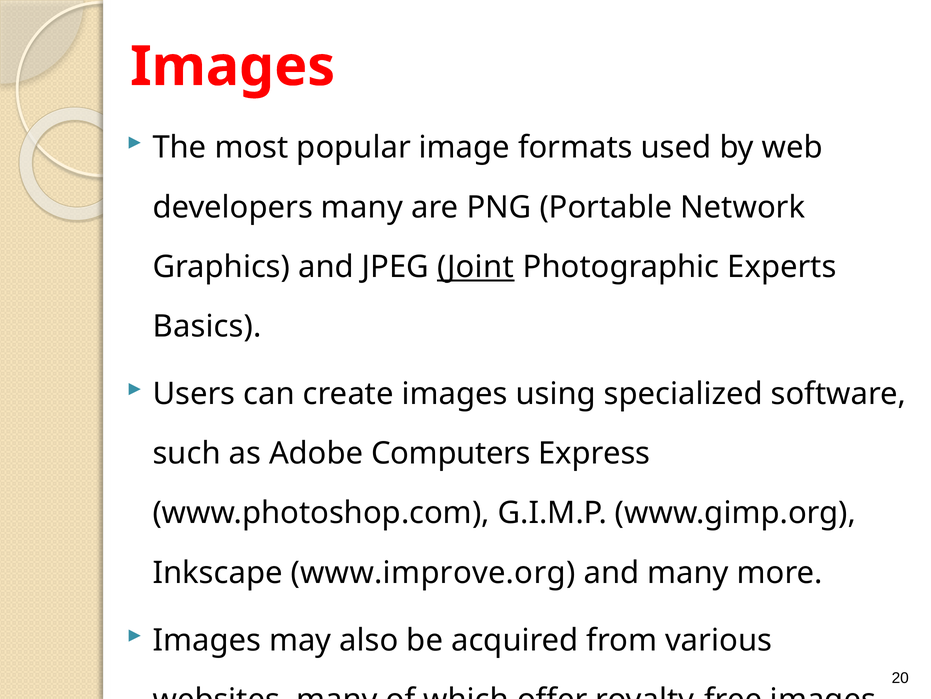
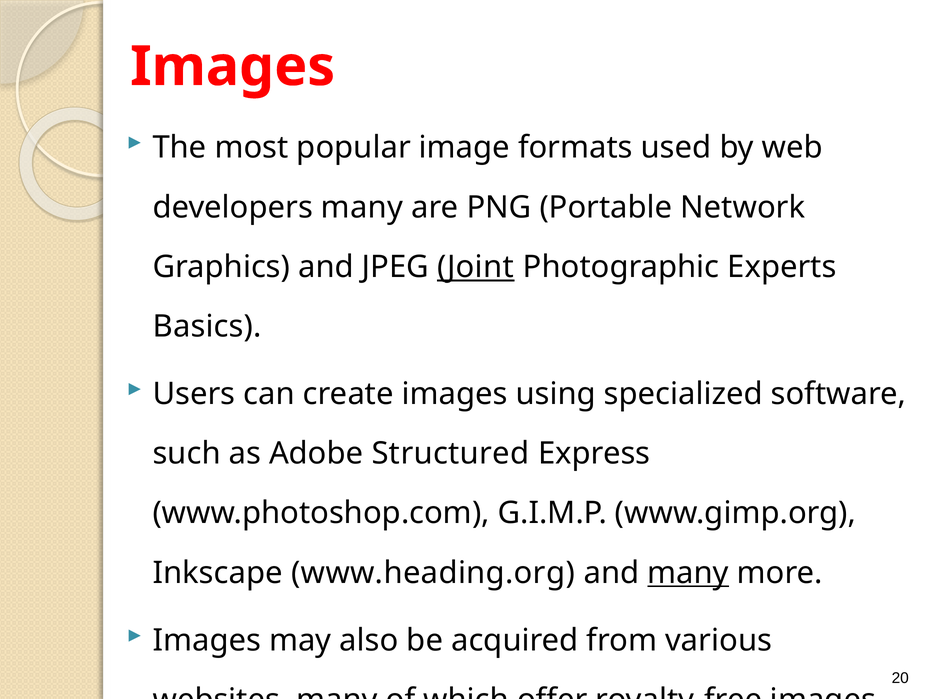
Computers: Computers -> Structured (451, 453)
www.improve.org: www.improve.org -> www.heading.org (433, 572)
many underline: none -> present (688, 572)
